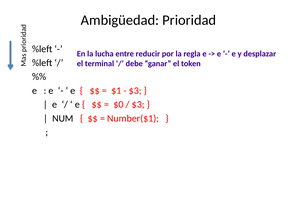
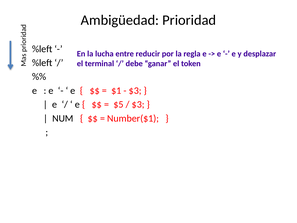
$0: $0 -> $5 (118, 104)
